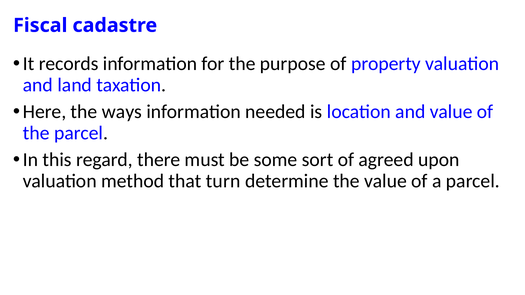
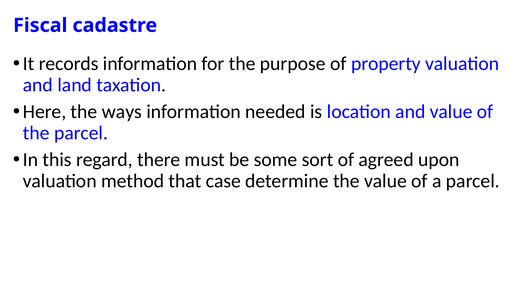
turn: turn -> case (223, 181)
